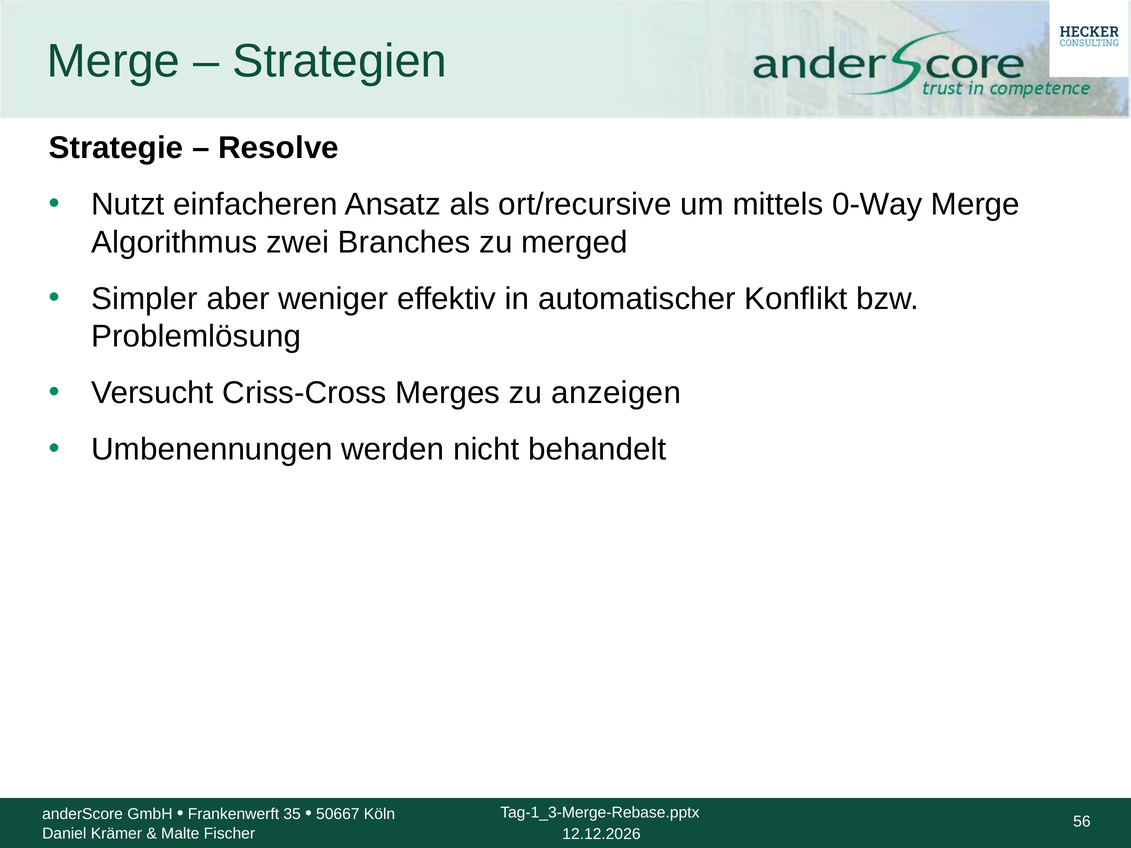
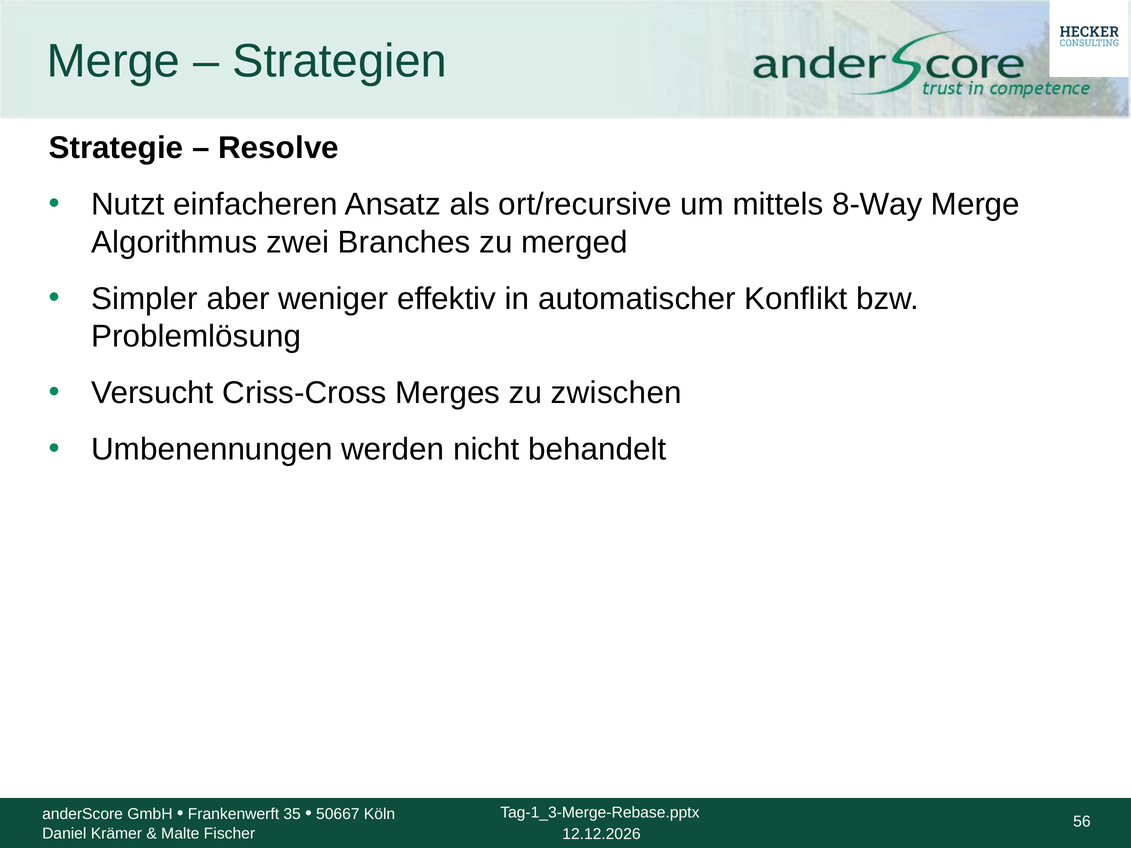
0-Way: 0-Way -> 8-Way (877, 205)
anzeigen: anzeigen -> zwischen (616, 393)
